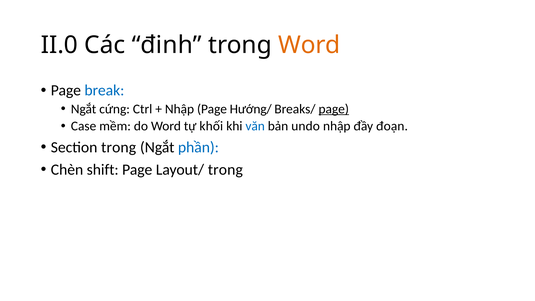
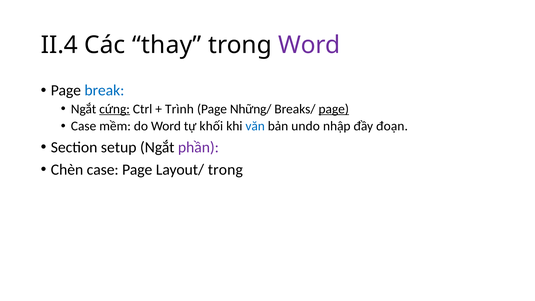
II.0: II.0 -> II.4 (59, 45)
định: định -> thay (167, 45)
Word colour: orange -> purple (309, 45)
cứng underline: none -> present (115, 109)
Nhập: Nhập -> Trình (179, 109)
Hướng/: Hướng/ -> Những/ (251, 109)
Section trong: trong -> setup (119, 147)
phần colour: blue -> purple (198, 147)
Chèn shift: shift -> case (103, 170)
